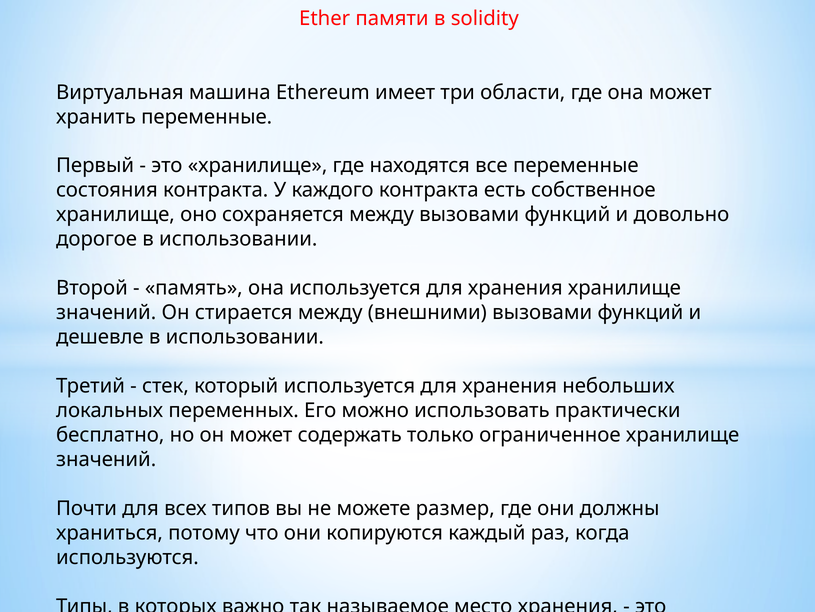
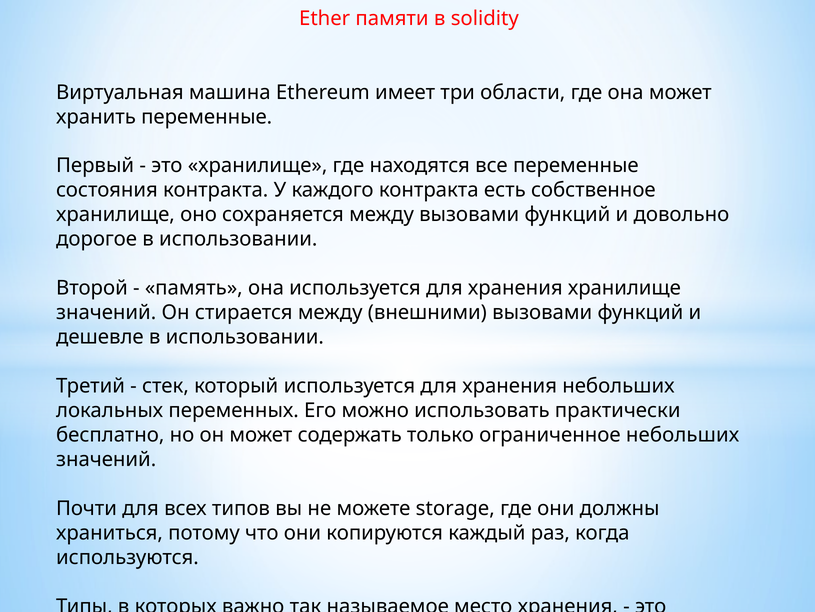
ограниченное хранилище: хранилище -> небольших (683, 434)
размер: размер -> storage (455, 508)
